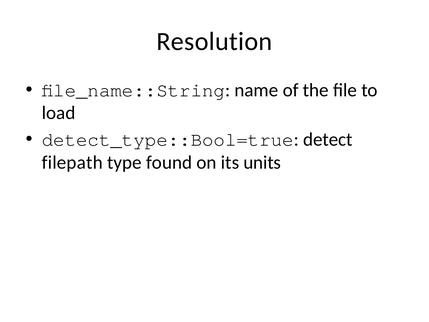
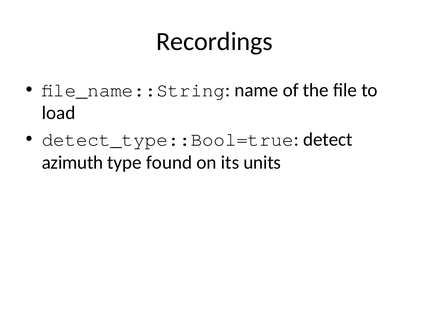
Resolution: Resolution -> Recordings (214, 42)
filepath: filepath -> azimuth (72, 162)
